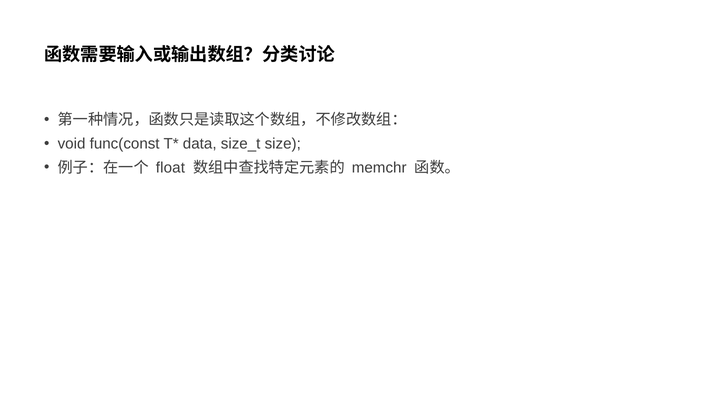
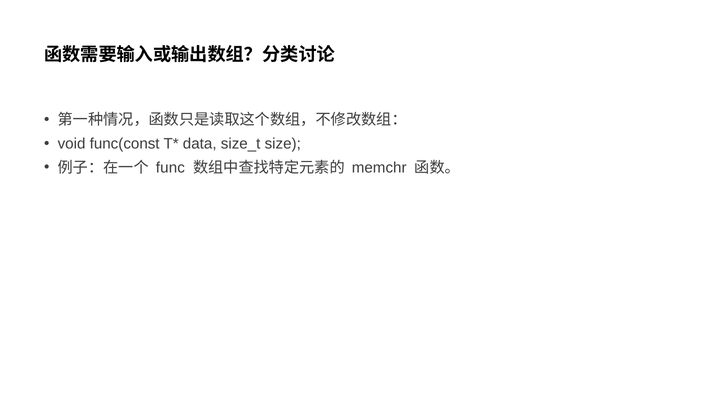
float: float -> func (170, 168)
